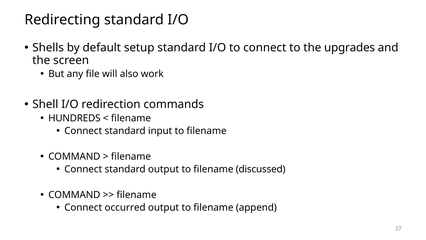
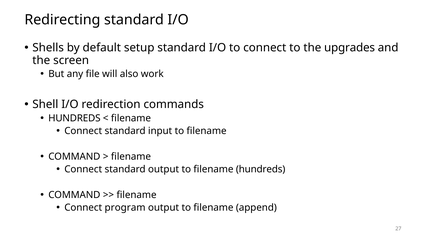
filename discussed: discussed -> hundreds (261, 169)
occurred: occurred -> program (125, 207)
